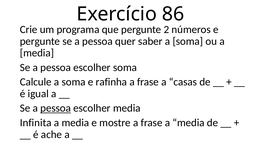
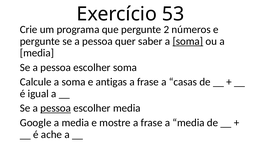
86: 86 -> 53 (173, 14)
soma underline: none -> present (188, 41)
rafinha: rafinha -> antigas (111, 82)
Infinita: Infinita -> Google (36, 122)
